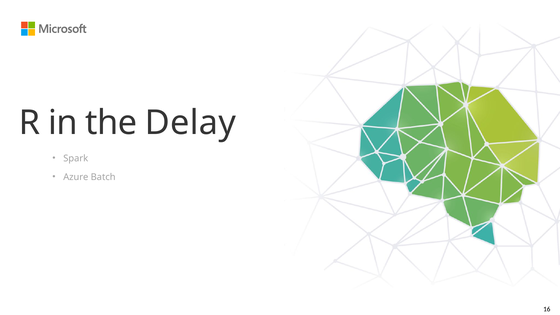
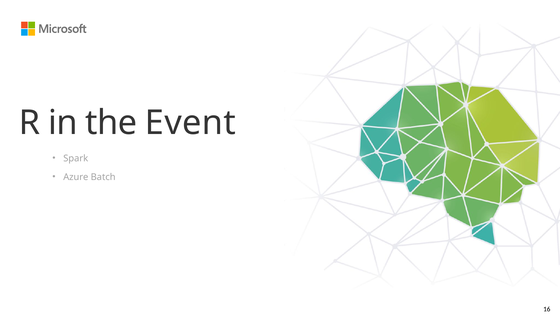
Delay: Delay -> Event (190, 123)
